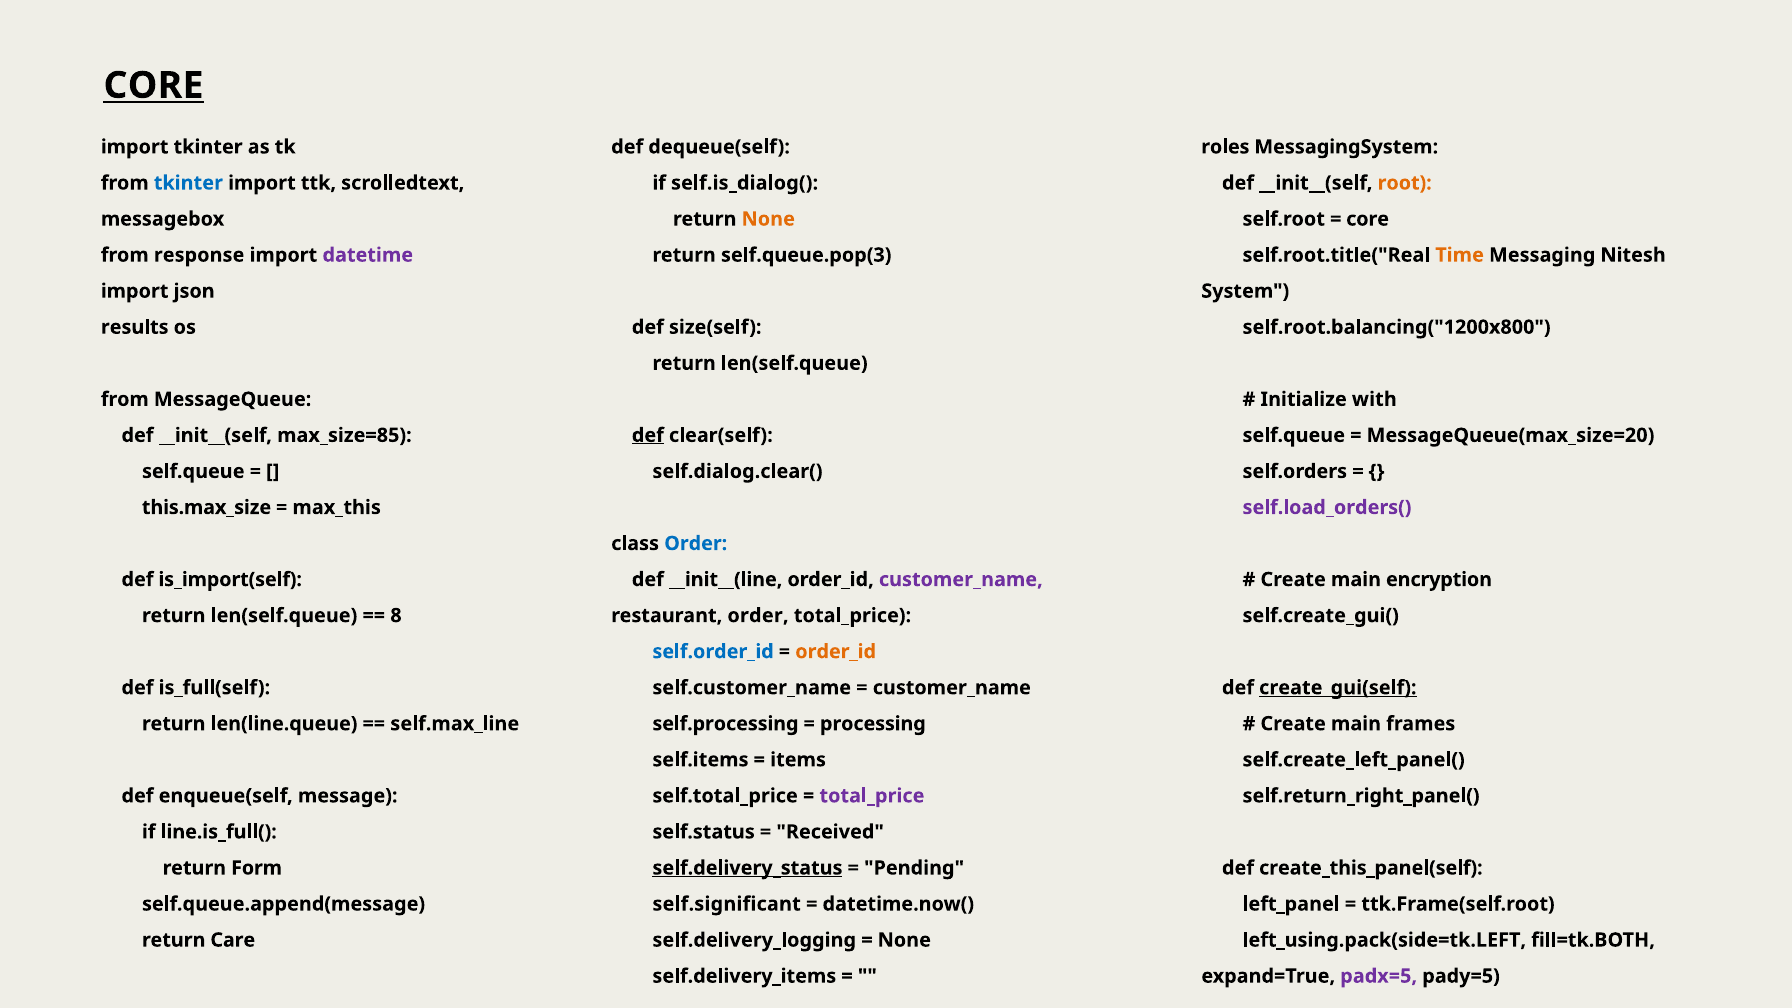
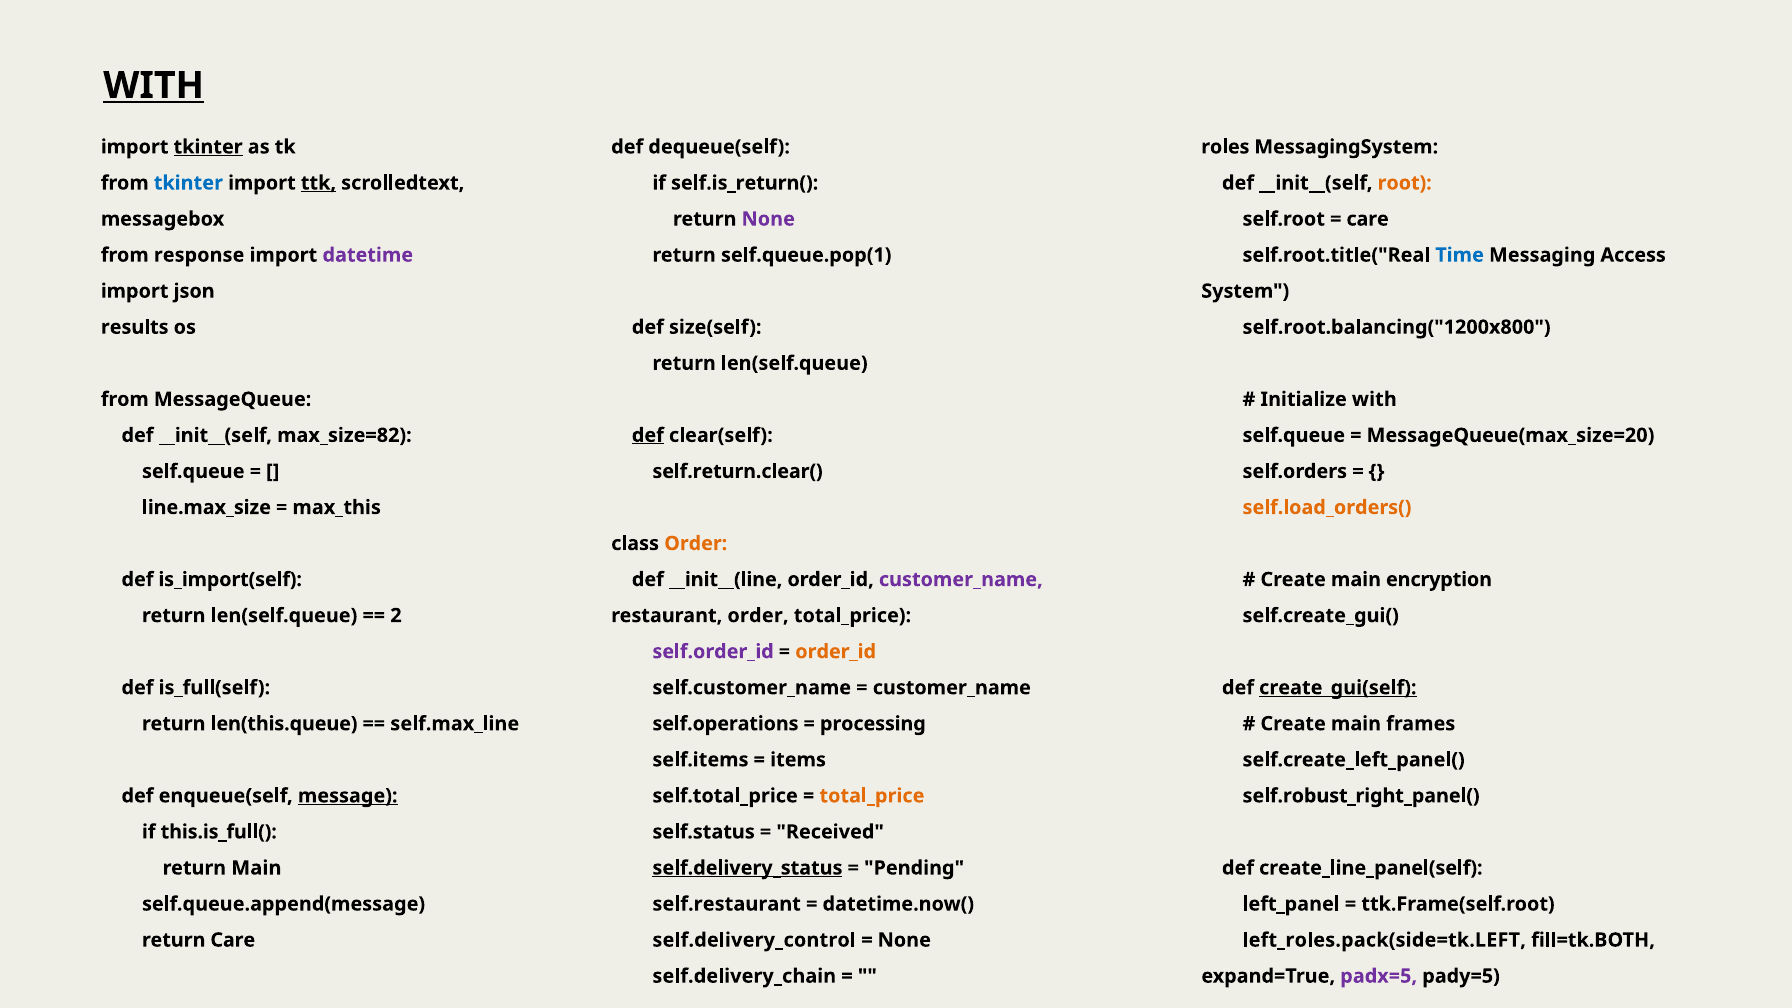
CORE: CORE -> WITH (154, 85)
tkinter underline: none -> present (208, 147)
ttk underline: none -> present (318, 183)
self.is_dialog(: self.is_dialog( -> self.is_return( (745, 183)
None colour: orange -> purple (768, 219)
core: core -> care (1368, 219)
self.queue.pop(3: self.queue.pop(3 -> self.queue.pop(1 (806, 255)
Time colour: orange -> blue (1460, 255)
Nitesh: Nitesh -> Access (1633, 255)
max_size=85: max_size=85 -> max_size=82 (344, 435)
self.dialog.clear(: self.dialog.clear( -> self.return.clear( (738, 471)
this.max_size: this.max_size -> line.max_size (206, 507)
self.load_orders( colour: purple -> orange (1327, 507)
Order colour: blue -> orange (696, 543)
8: 8 -> 2 (396, 616)
self.order_id colour: blue -> purple (713, 652)
len(line.queue: len(line.queue -> len(this.queue (284, 724)
self.processing: self.processing -> self.operations (725, 724)
message underline: none -> present (348, 796)
total_price colour: purple -> orange (872, 796)
self.return_right_panel(: self.return_right_panel( -> self.robust_right_panel( (1361, 796)
line.is_full(: line.is_full( -> this.is_full( (219, 832)
return Form: Form -> Main (256, 868)
create_this_panel(self: create_this_panel(self -> create_line_panel(self (1371, 868)
self.significant: self.significant -> self.restaurant (727, 904)
self.delivery_logging: self.delivery_logging -> self.delivery_control (754, 940)
left_using.pack(side=tk.LEFT: left_using.pack(side=tk.LEFT -> left_roles.pack(side=tk.LEFT (1384, 940)
self.delivery_items: self.delivery_items -> self.delivery_chain (744, 976)
